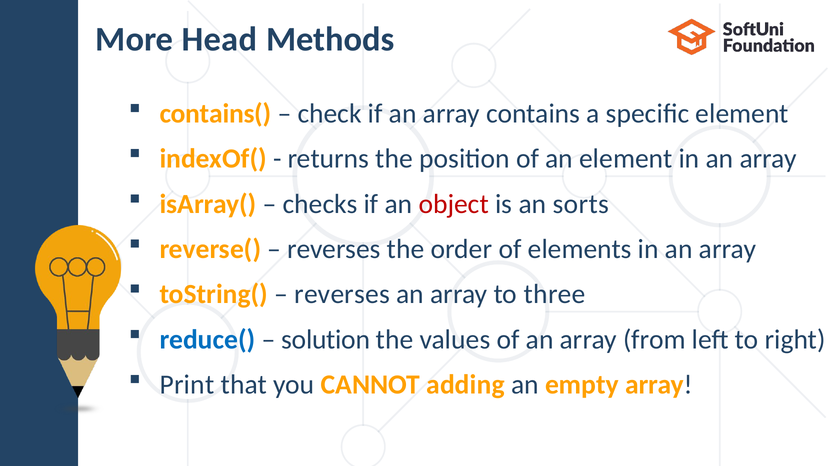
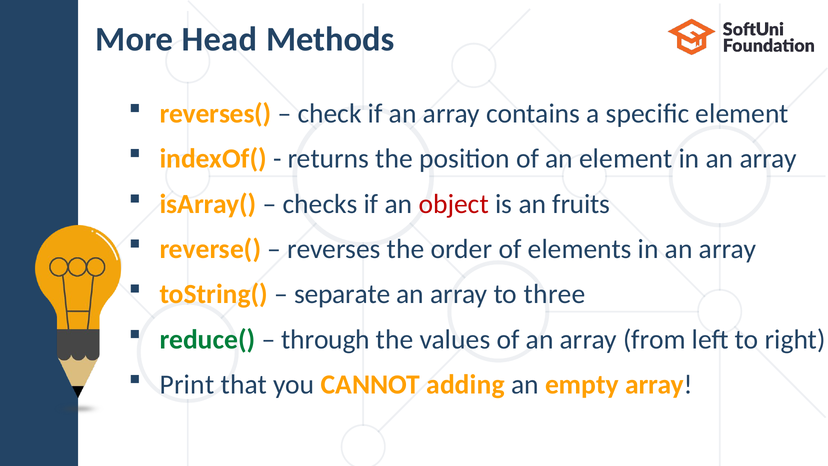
contains(: contains( -> reverses( (215, 114)
sorts: sorts -> fruits (581, 204)
reverses: reverses -> separate (342, 294)
reduce( colour: blue -> green (207, 339)
solution: solution -> through (326, 339)
